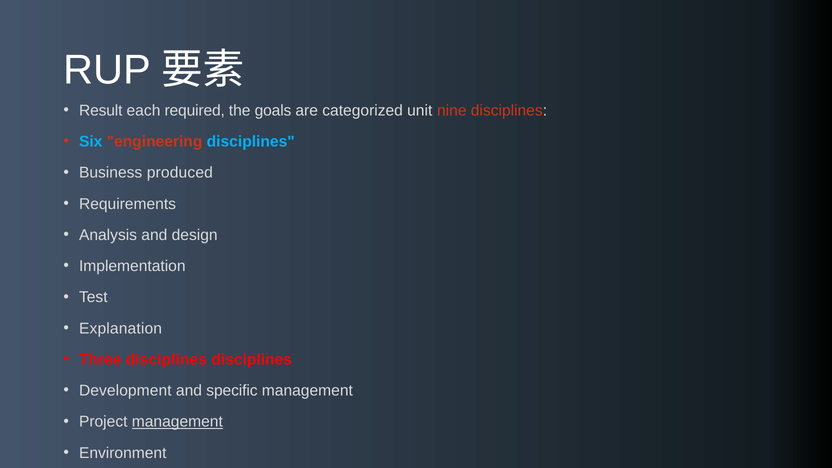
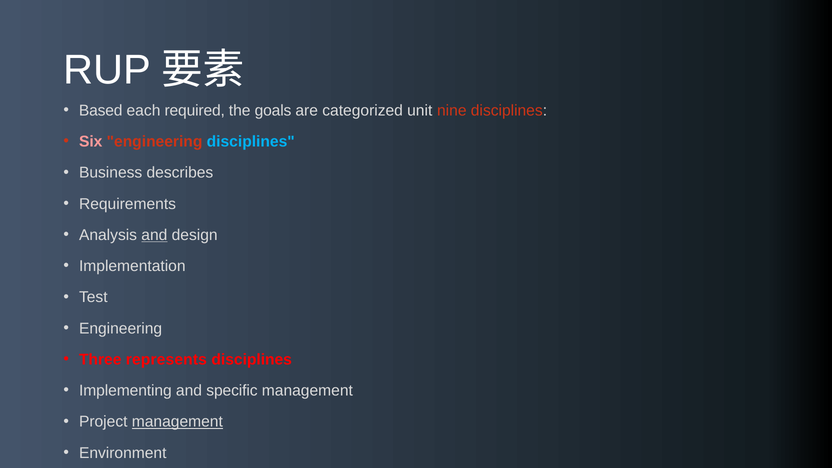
Result: Result -> Based (101, 111)
Six colour: light blue -> pink (91, 142)
produced: produced -> describes (180, 173)
and underline: none -> present (154, 235)
Explanation: Explanation -> Engineering (121, 328)
Three disciplines: disciplines -> represents (166, 360)
Development: Development -> Implementing (125, 391)
